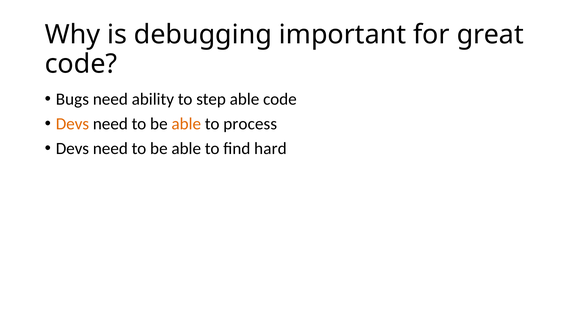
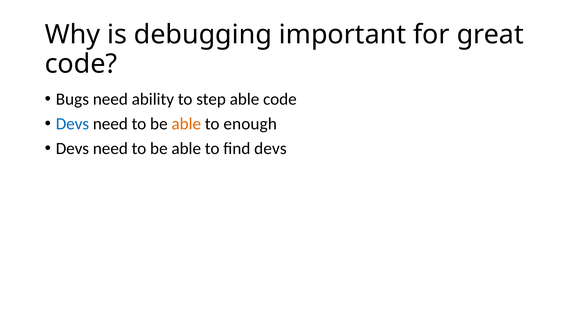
Devs colour: orange -> blue (72, 124)
process: process -> enough (250, 124)
find hard: hard -> devs (270, 148)
